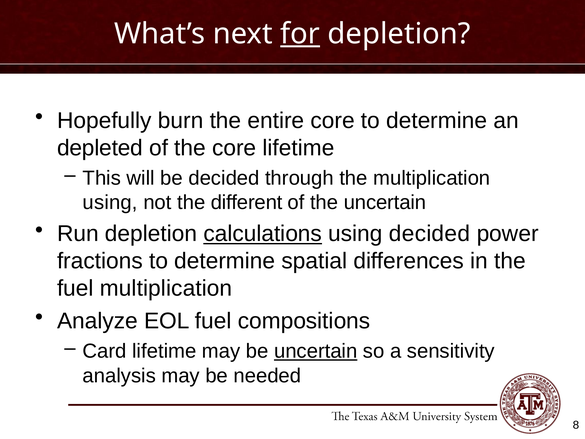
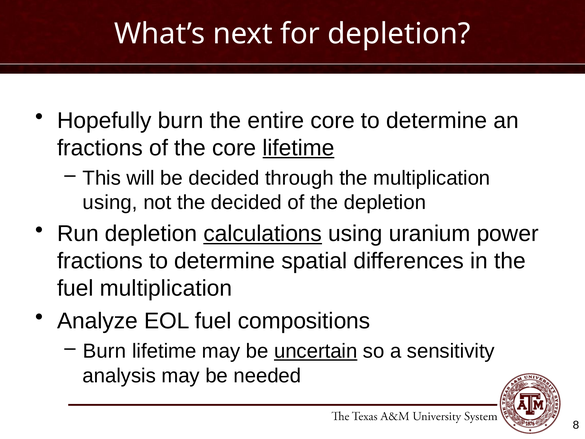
for underline: present -> none (300, 34)
depleted: depleted -> fractions (100, 148)
lifetime underline: none -> present (298, 148)
the different: different -> decided (246, 202)
the uncertain: uncertain -> depletion (385, 202)
using decided: decided -> uranium (430, 234)
Card: Card -> Burn (105, 351)
